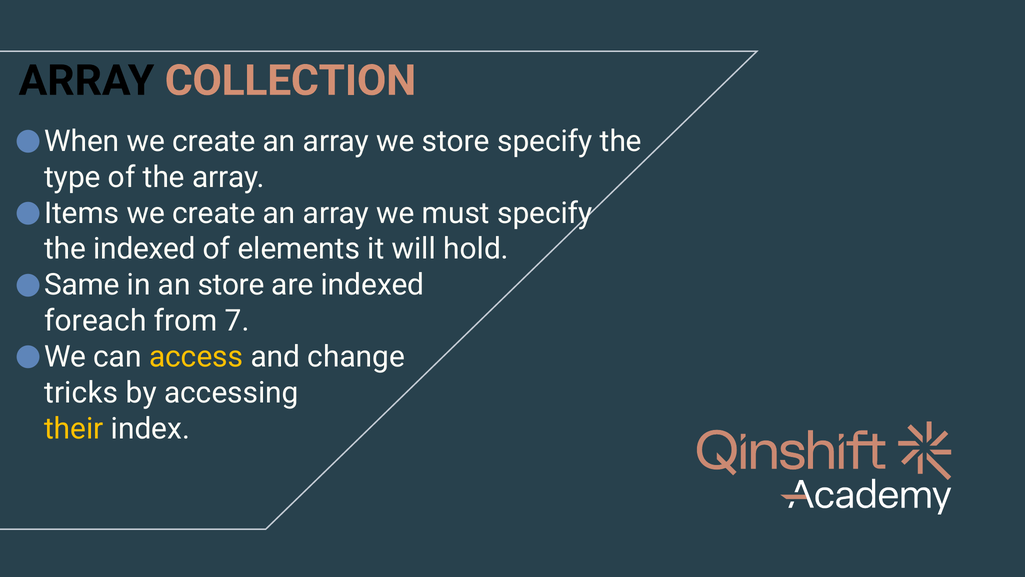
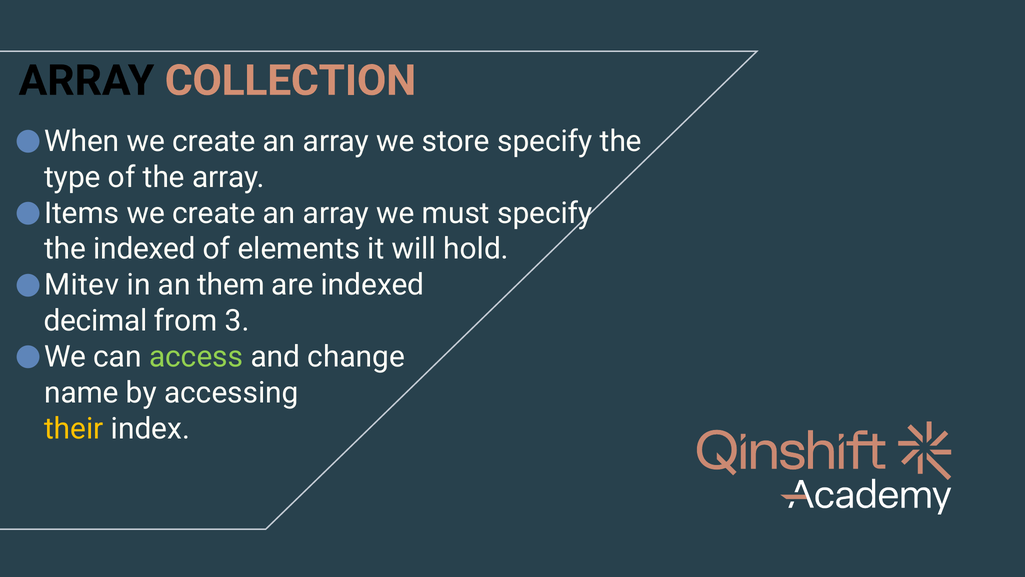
Same: Same -> Mitev (82, 285)
an store: store -> them (231, 285)
foreach: foreach -> decimal (96, 321)
7: 7 -> 3 (237, 321)
access colour: yellow -> light green (196, 357)
tricks: tricks -> name (81, 392)
